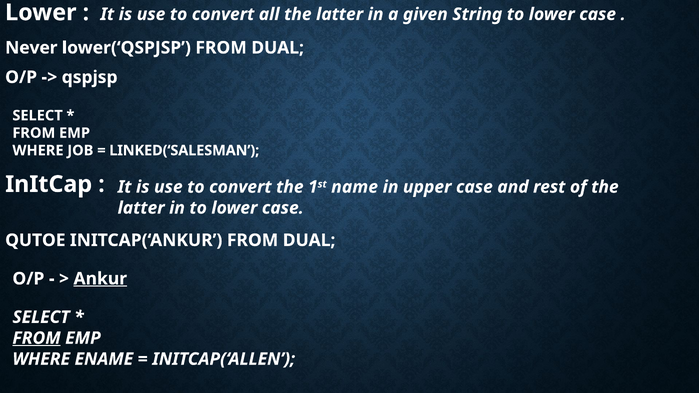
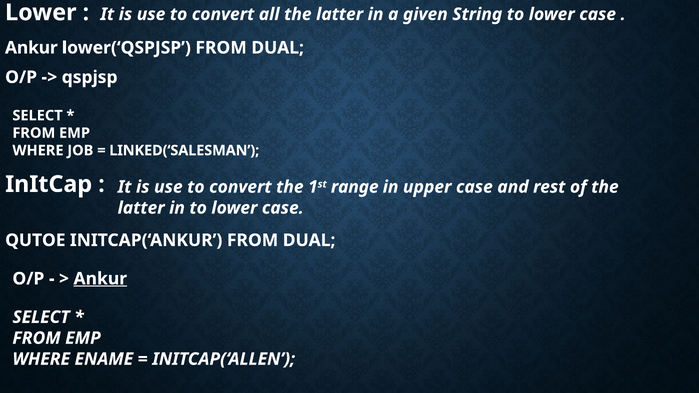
Never: Never -> Ankur (31, 48)
name: name -> range (355, 187)
FROM underline: present -> none (37, 338)
